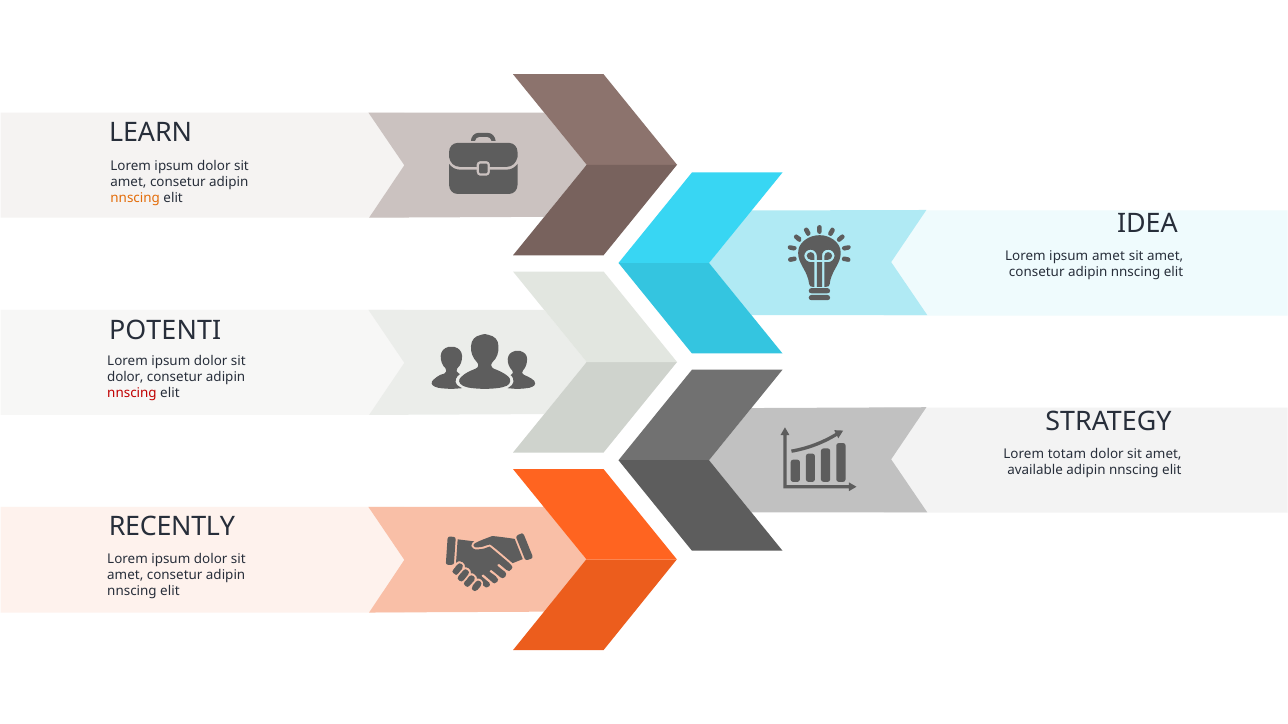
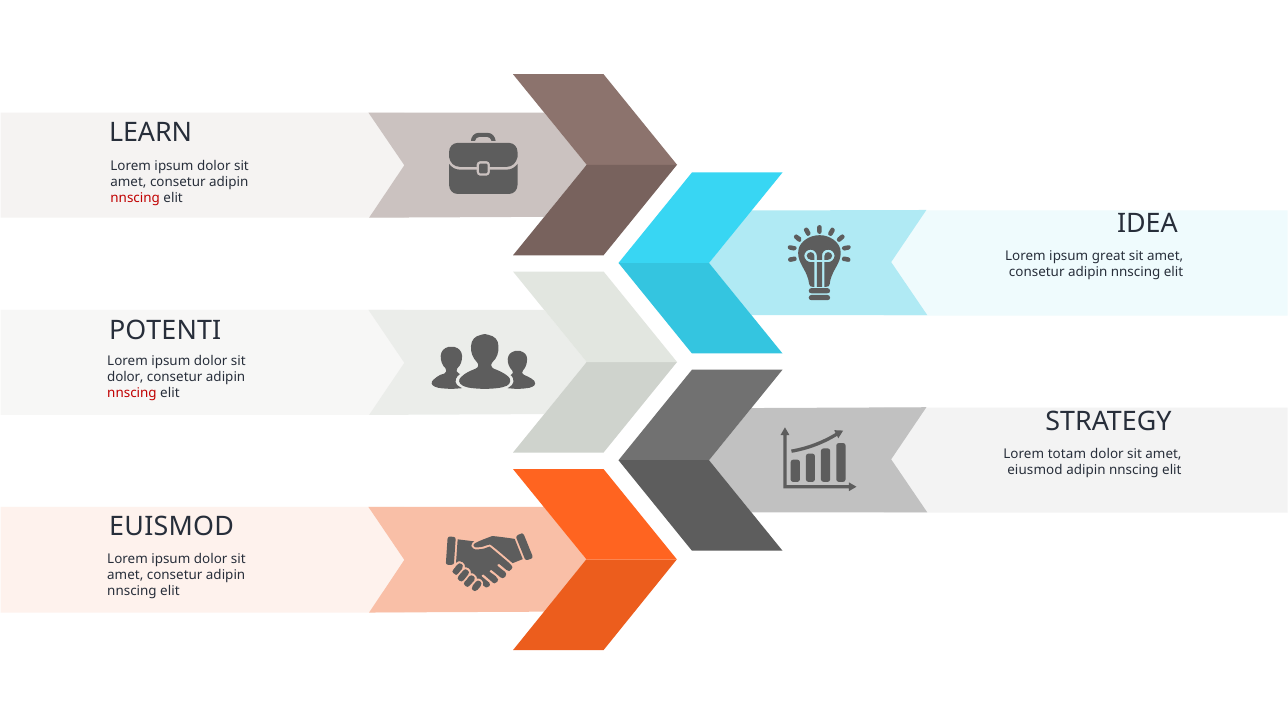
nnscing colour: orange -> red (135, 198)
ipsum amet: amet -> great (1109, 257)
available: available -> eiusmod (1035, 470)
RECENTLY: RECENTLY -> EUISMOD (172, 527)
